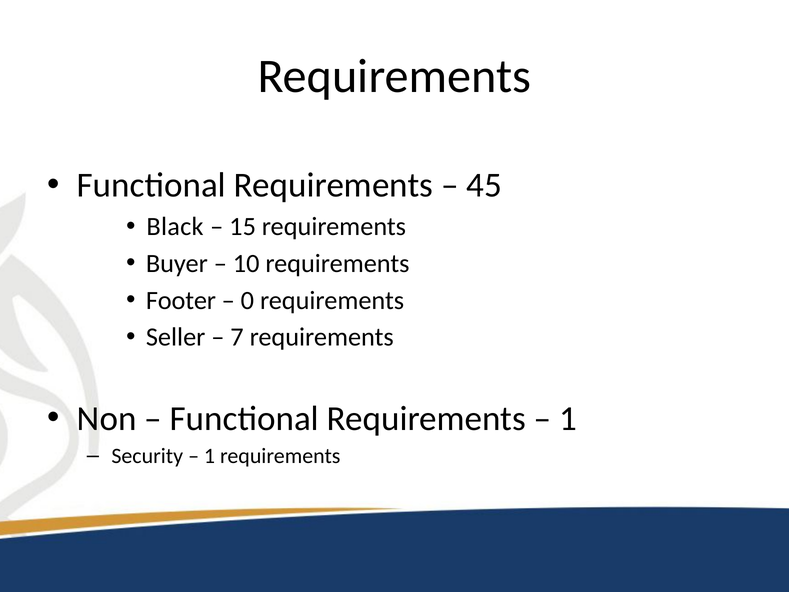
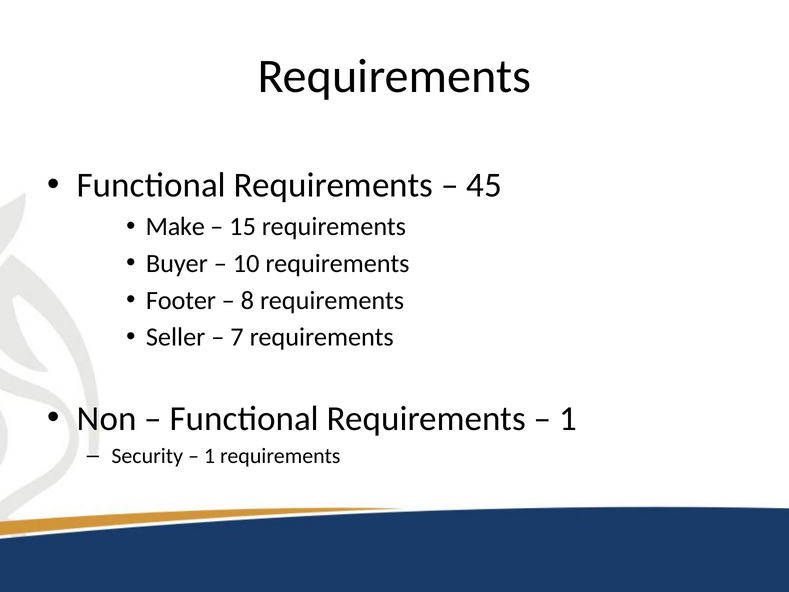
Black: Black -> Make (175, 227)
0: 0 -> 8 (247, 300)
